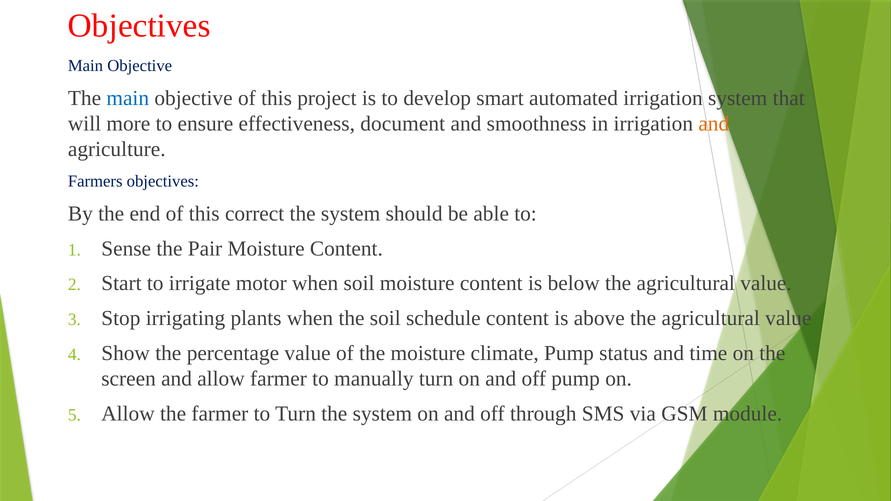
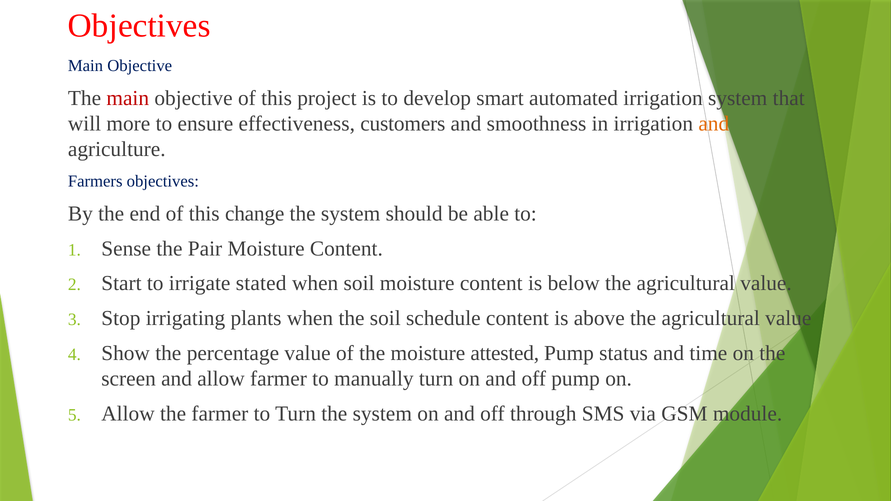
main colour: blue -> red (128, 98)
document: document -> customers (403, 124)
correct: correct -> change (255, 214)
motor: motor -> stated (261, 283)
climate: climate -> attested (505, 353)
